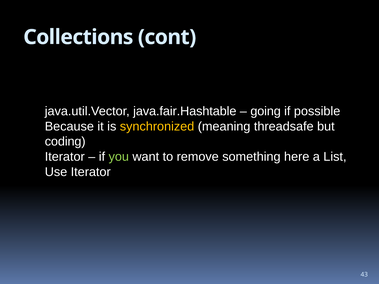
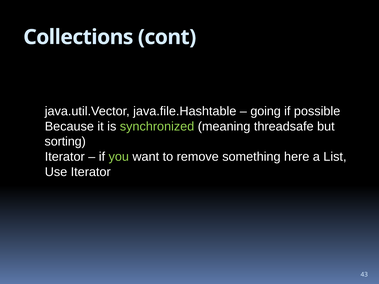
java.fair.Hashtable: java.fair.Hashtable -> java.file.Hashtable (185, 111)
synchronized colour: yellow -> light green (157, 127)
coding: coding -> sorting (65, 142)
